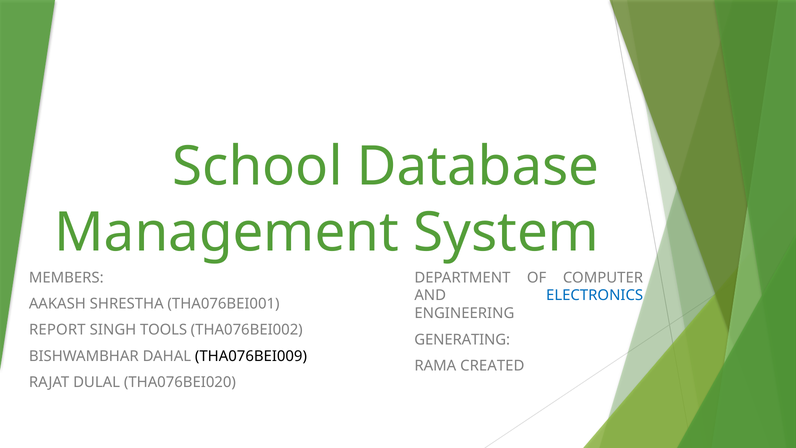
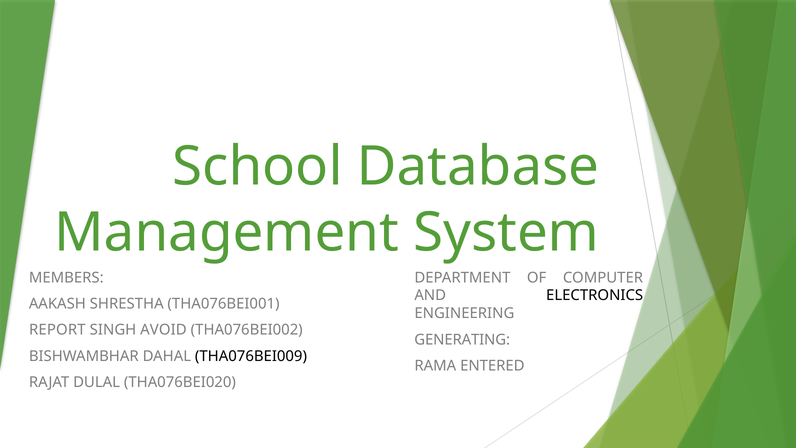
ELECTRONICS colour: blue -> black (595, 295)
TOOLS: TOOLS -> AVOID (163, 330)
CREATED: CREATED -> ENTERED (492, 366)
